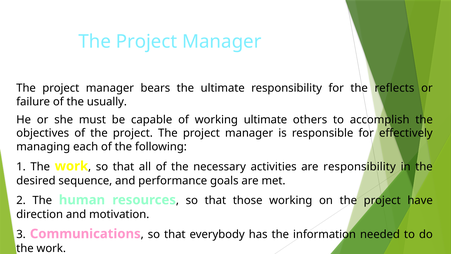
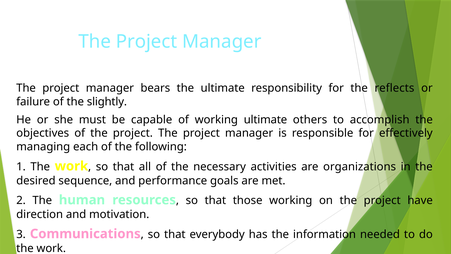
usually: usually -> slightly (107, 102)
are responsibility: responsibility -> organizations (360, 167)
